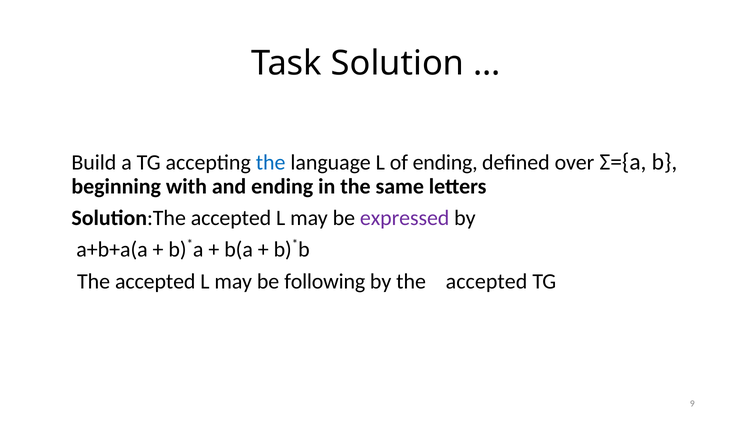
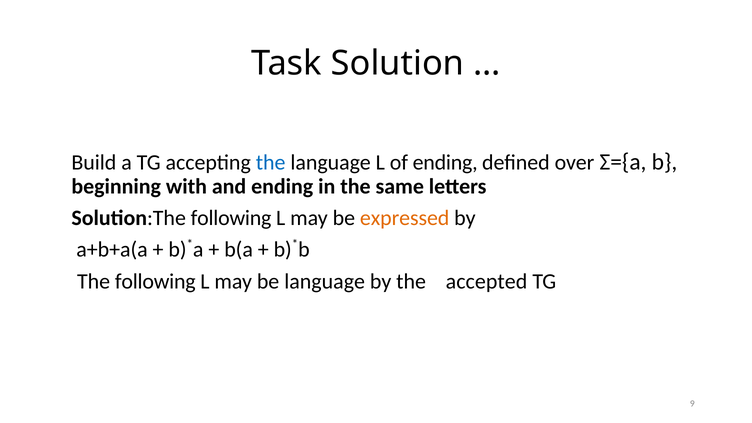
Solution:The accepted: accepted -> following (231, 218)
expressed colour: purple -> orange (405, 218)
accepted: accepted -> following (155, 281)
be following: following -> language (325, 281)
